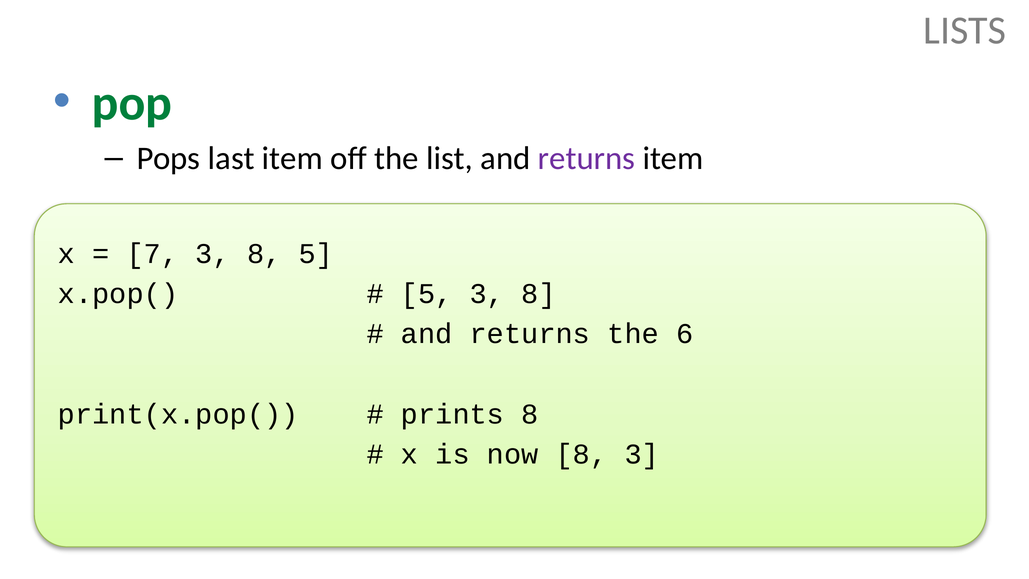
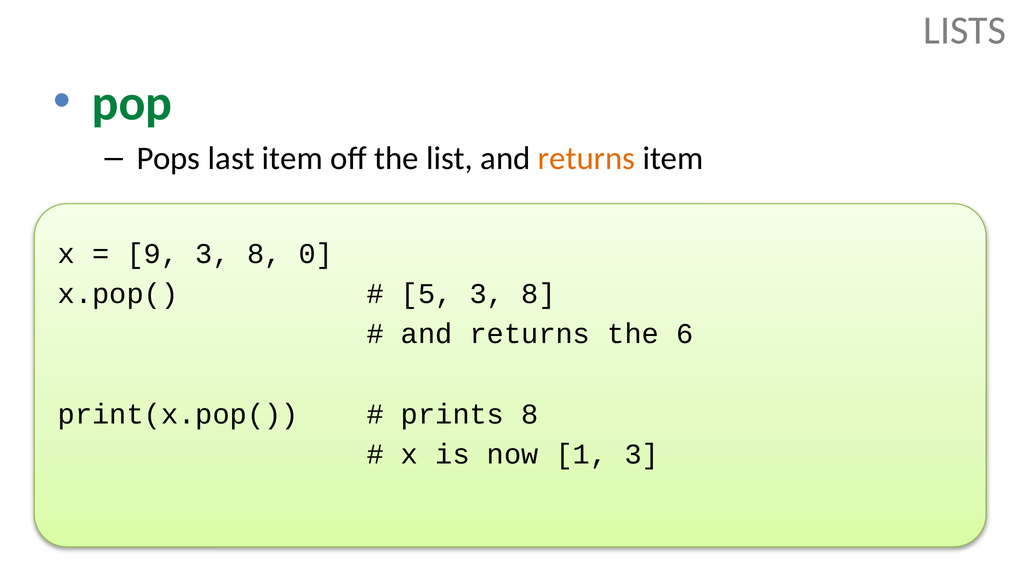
returns colour: purple -> orange (587, 158)
7: 7 -> 9 (152, 254)
8 5: 5 -> 0 (316, 254)
now 8: 8 -> 1 (582, 454)
